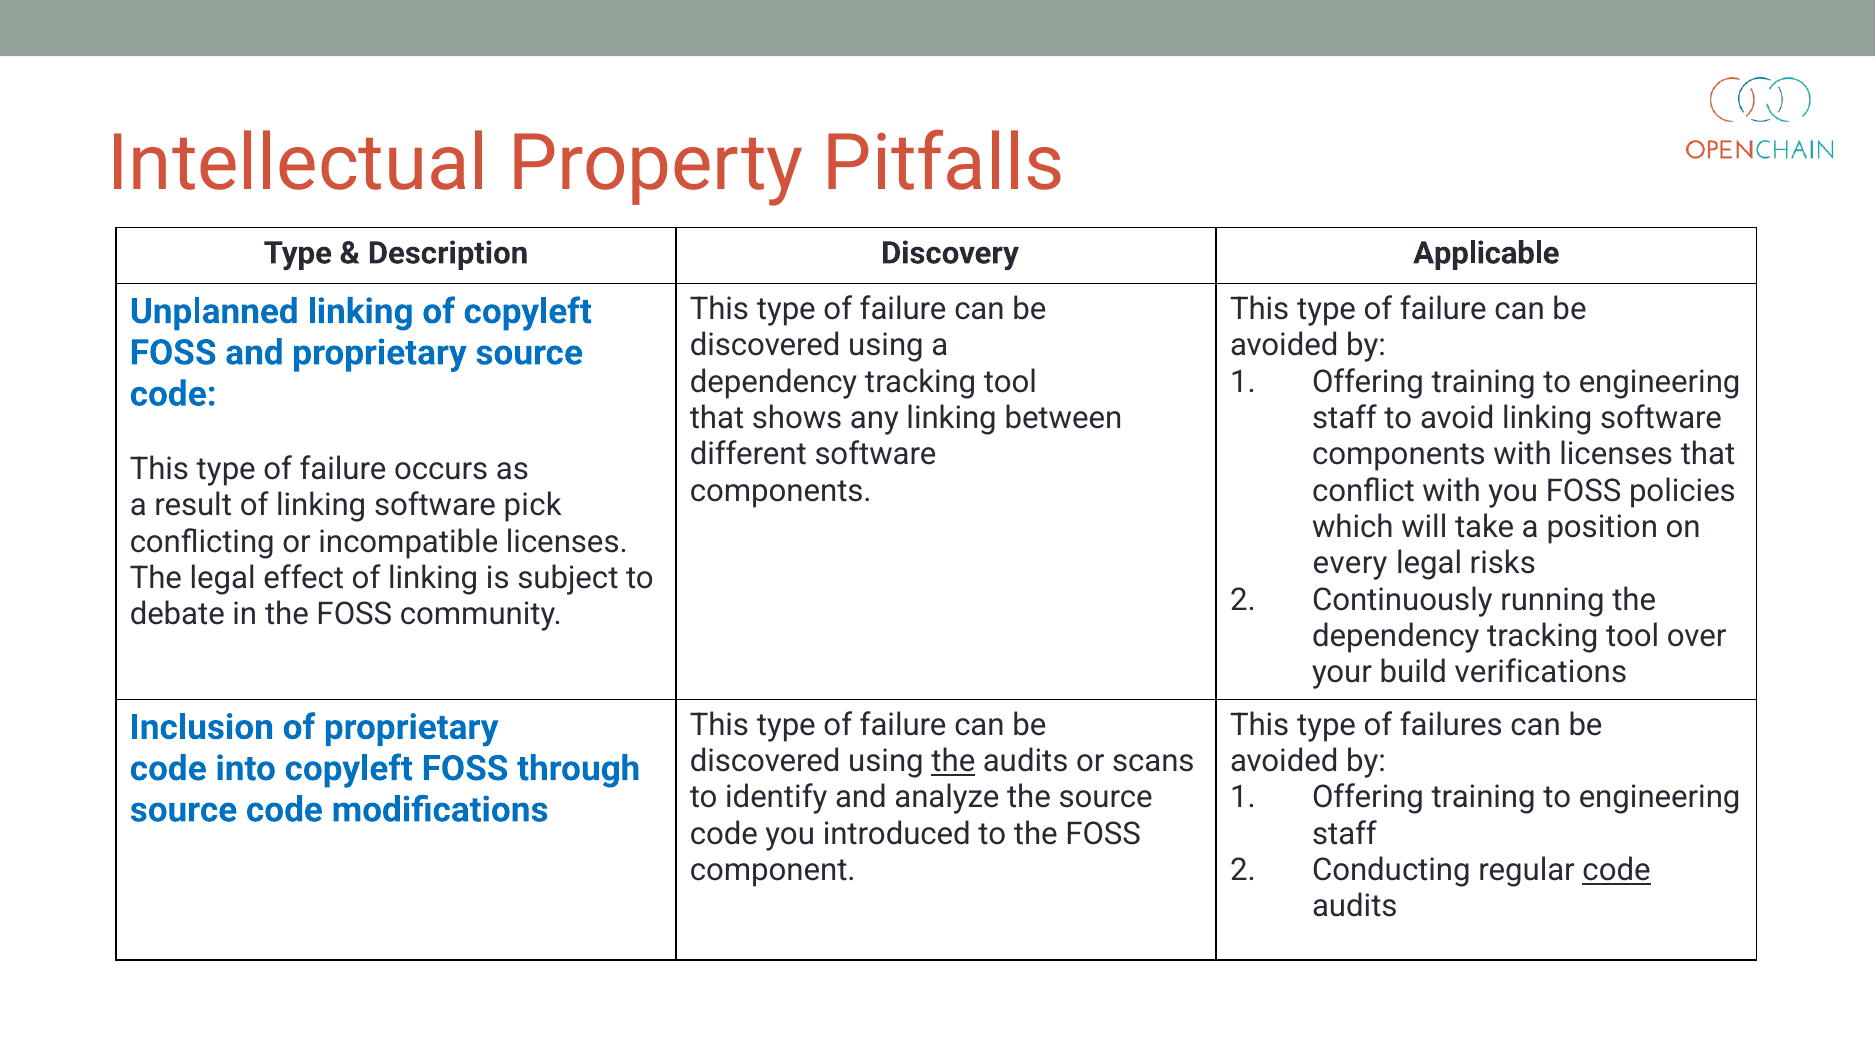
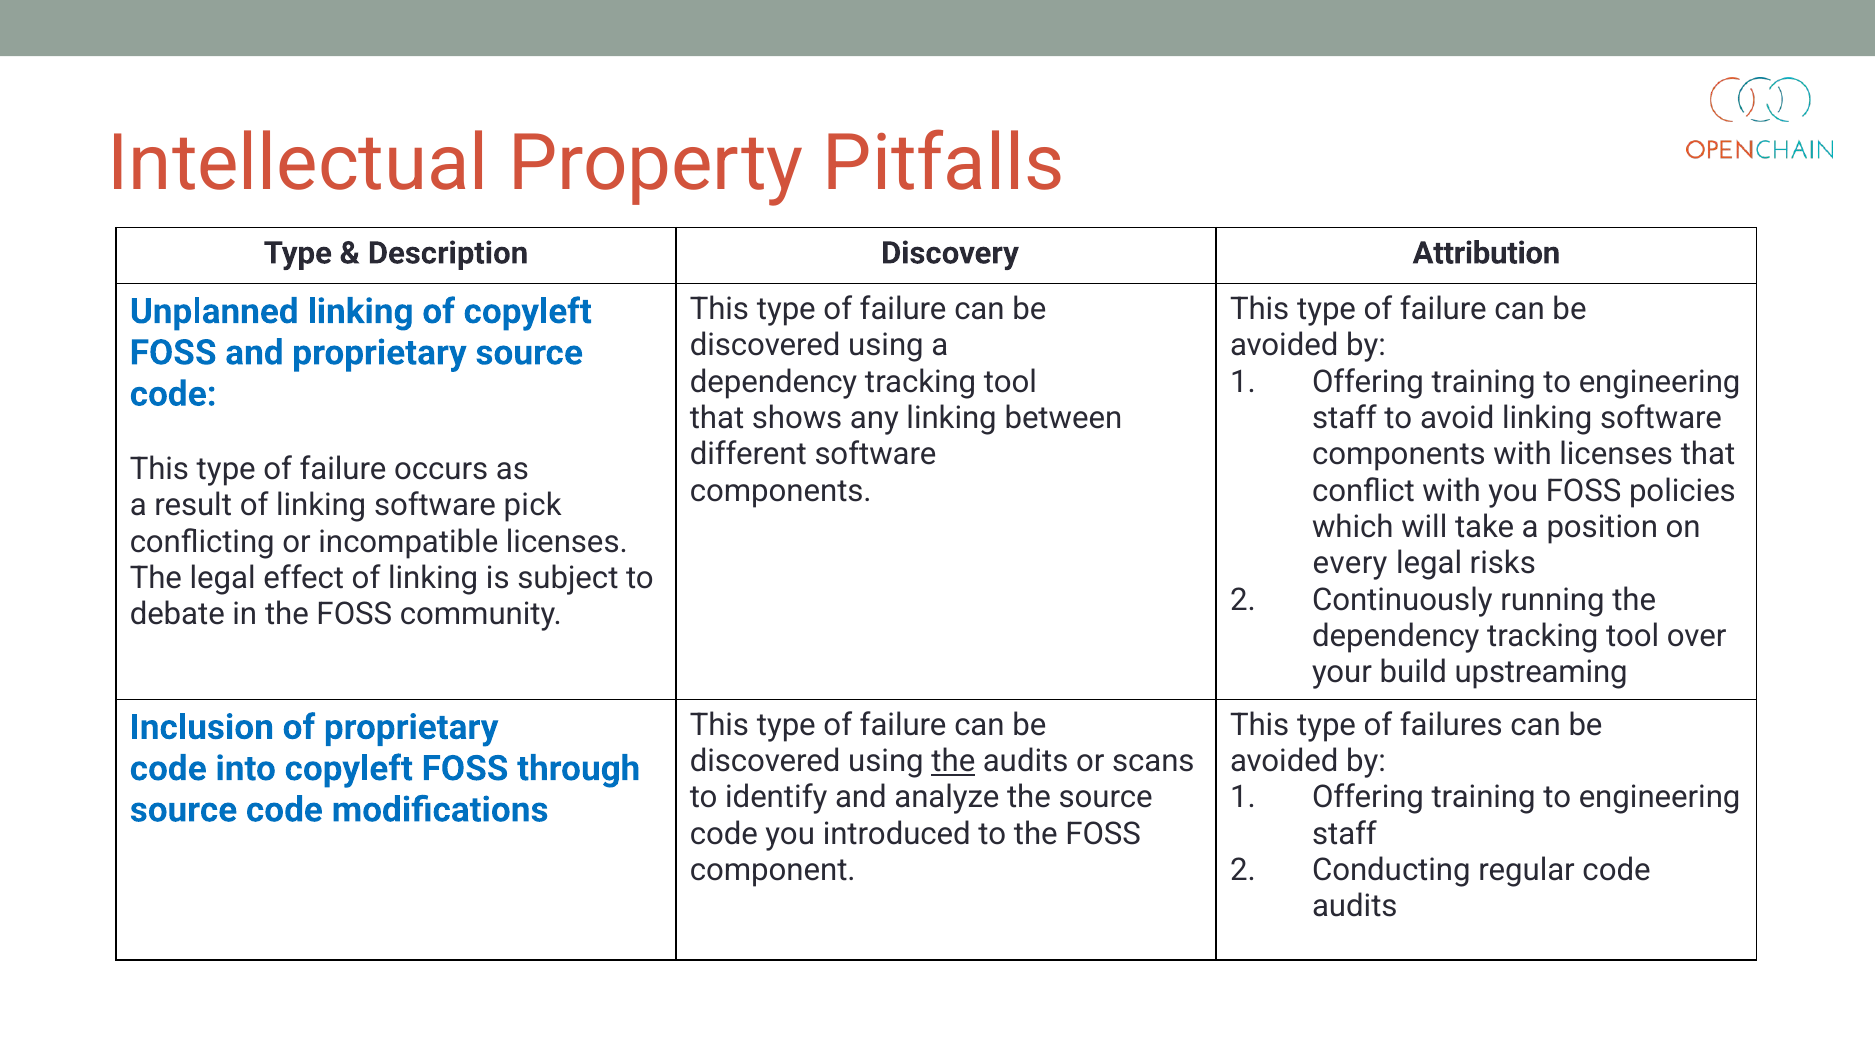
Applicable: Applicable -> Attribution (1486, 253)
verifications: verifications -> upstreaming (1541, 672)
code underline: present -> none (1617, 870)
